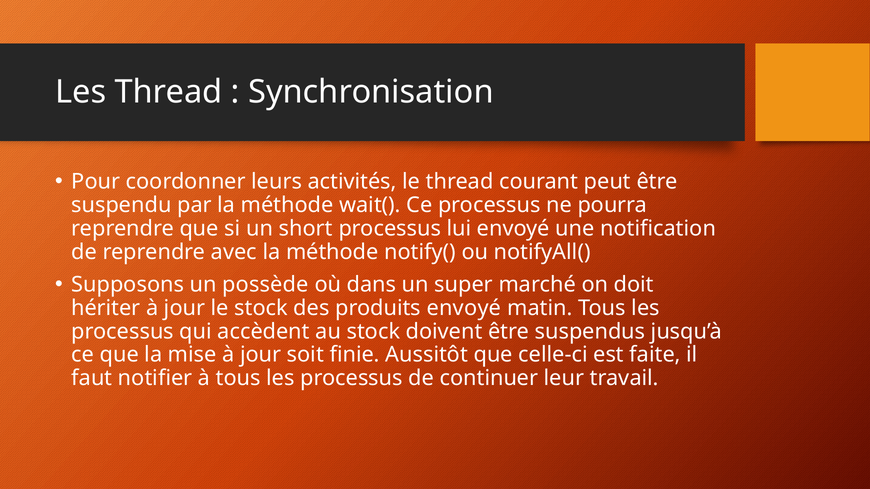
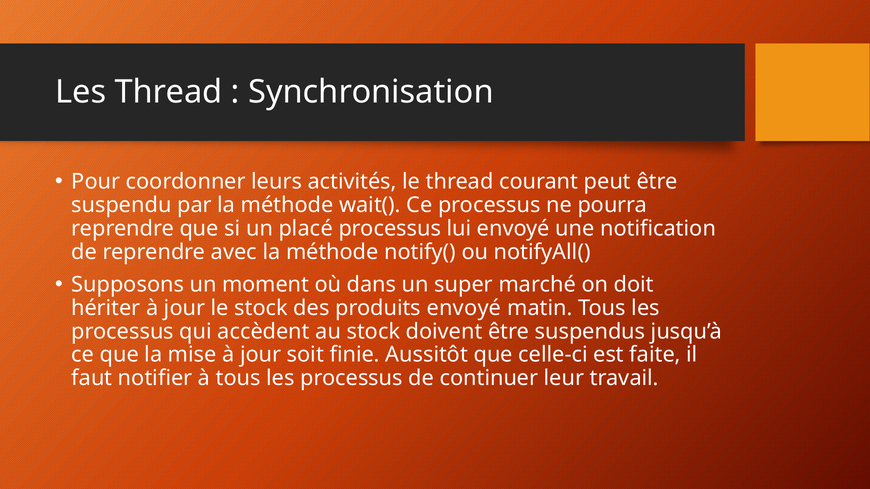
short: short -> placé (306, 229)
possède: possède -> moment (266, 285)
